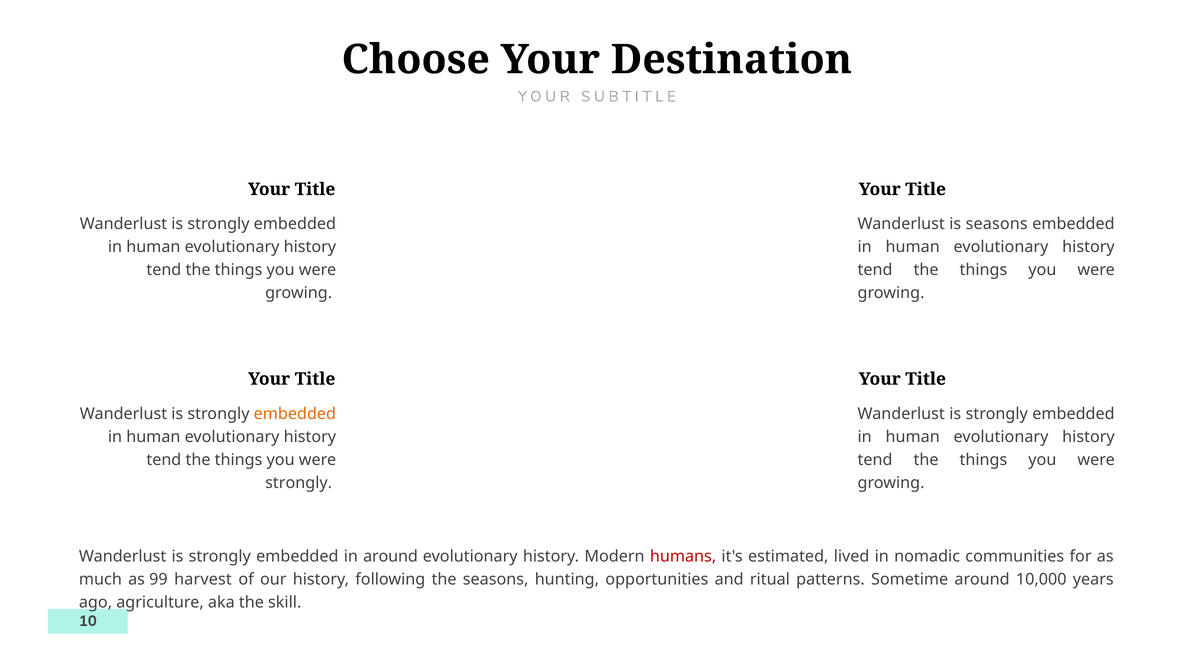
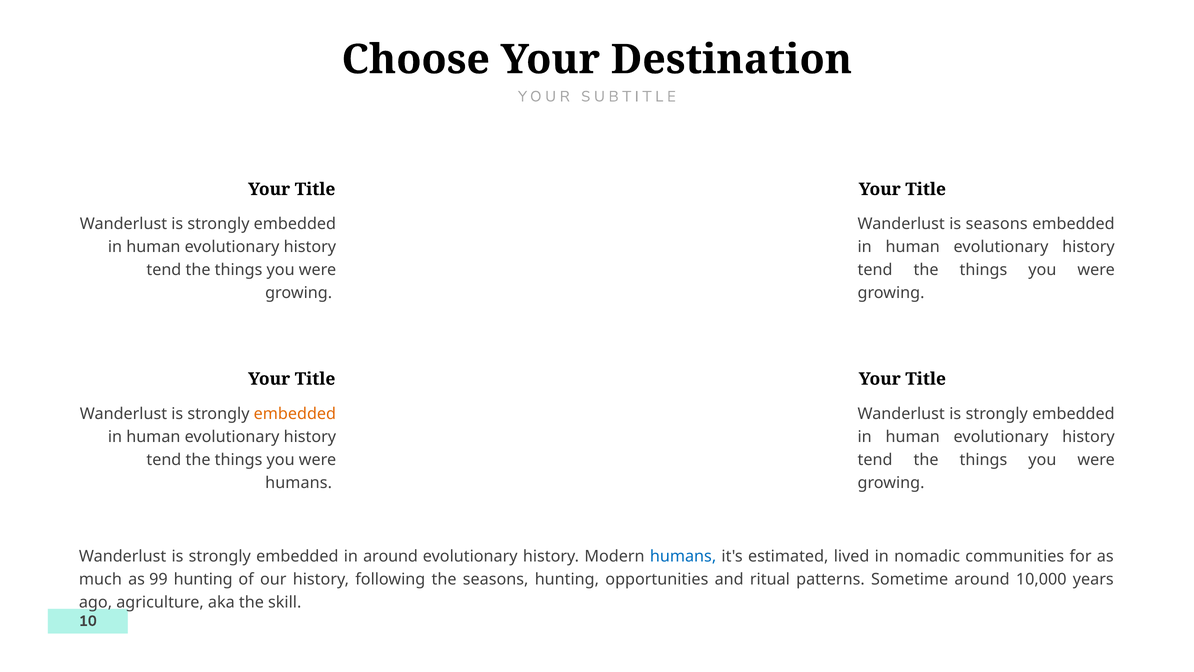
strongly: strongly -> humans (299, 483)
humans colour: red -> blue (683, 556)
99 harvest: harvest -> hunting (203, 579)
